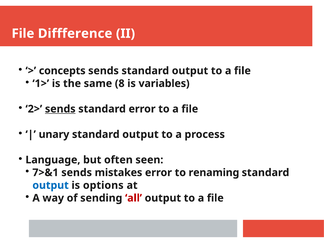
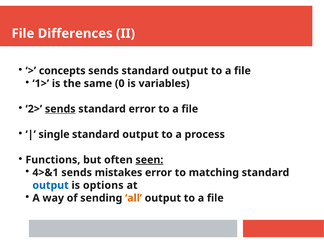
Diffference: Diffference -> Differences (75, 34)
8: 8 -> 0 (120, 83)
unary: unary -> single (54, 134)
Language: Language -> Functions (53, 160)
seen underline: none -> present (149, 160)
7>&1: 7>&1 -> 4>&1 (45, 173)
renaming: renaming -> matching (214, 173)
all colour: red -> orange (134, 198)
